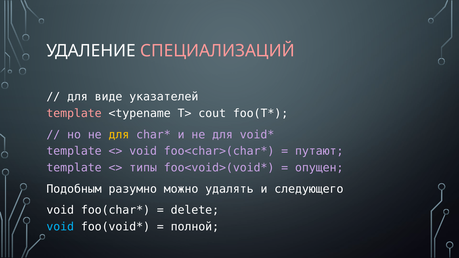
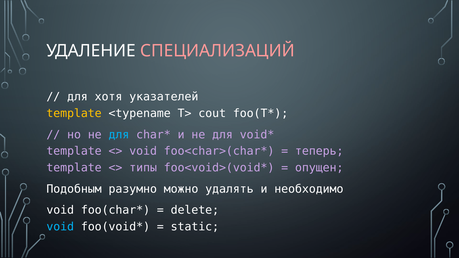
виде: виде -> хотя (109, 97)
template colour: pink -> yellow (74, 113)
для colour: yellow -> light blue (119, 135)
путают: путают -> теперь (319, 151)
следующего: следующего -> необходимо (309, 189)
полной: полной -> static (195, 227)
